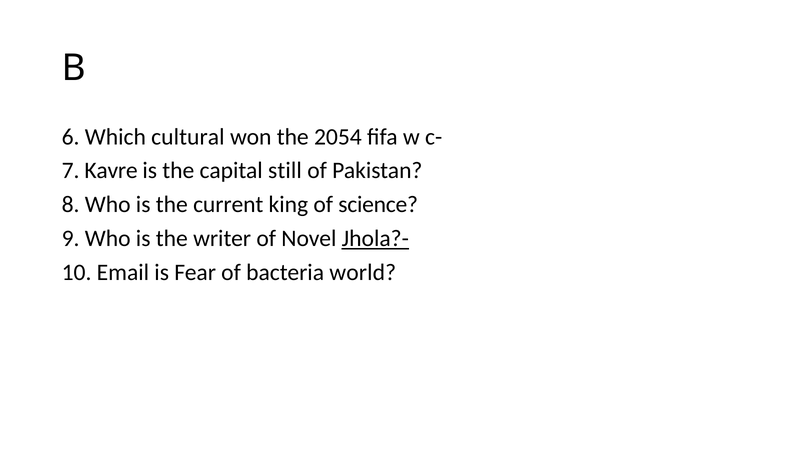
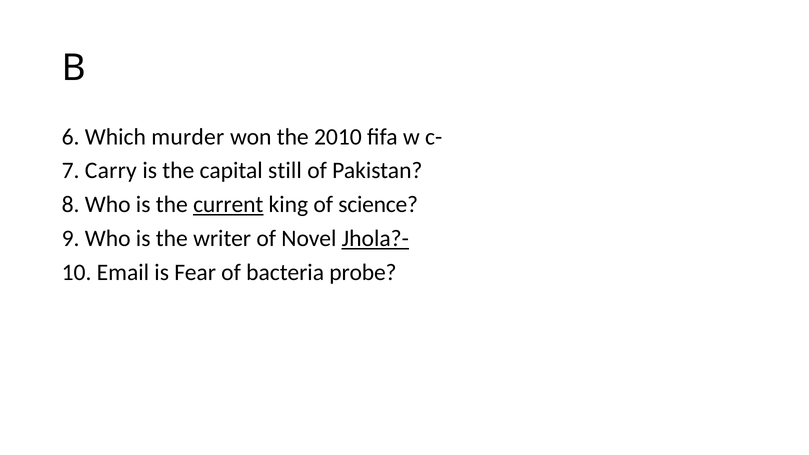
cultural: cultural -> murder (188, 137)
2054: 2054 -> 2010 (338, 137)
Kavre: Kavre -> Carry (111, 171)
current underline: none -> present (228, 205)
world: world -> probe (363, 272)
